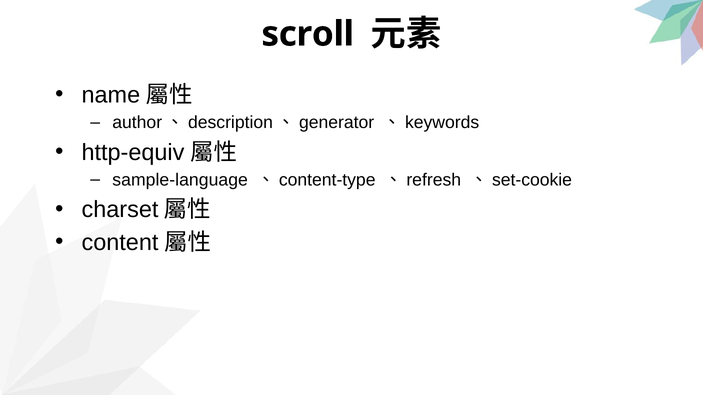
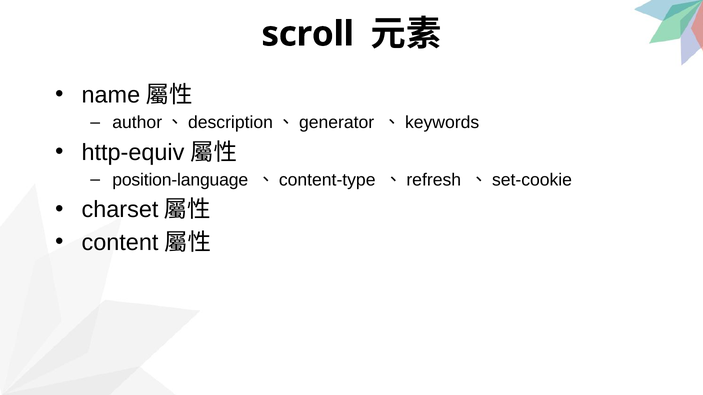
sample-language: sample-language -> position-language (180, 180)
